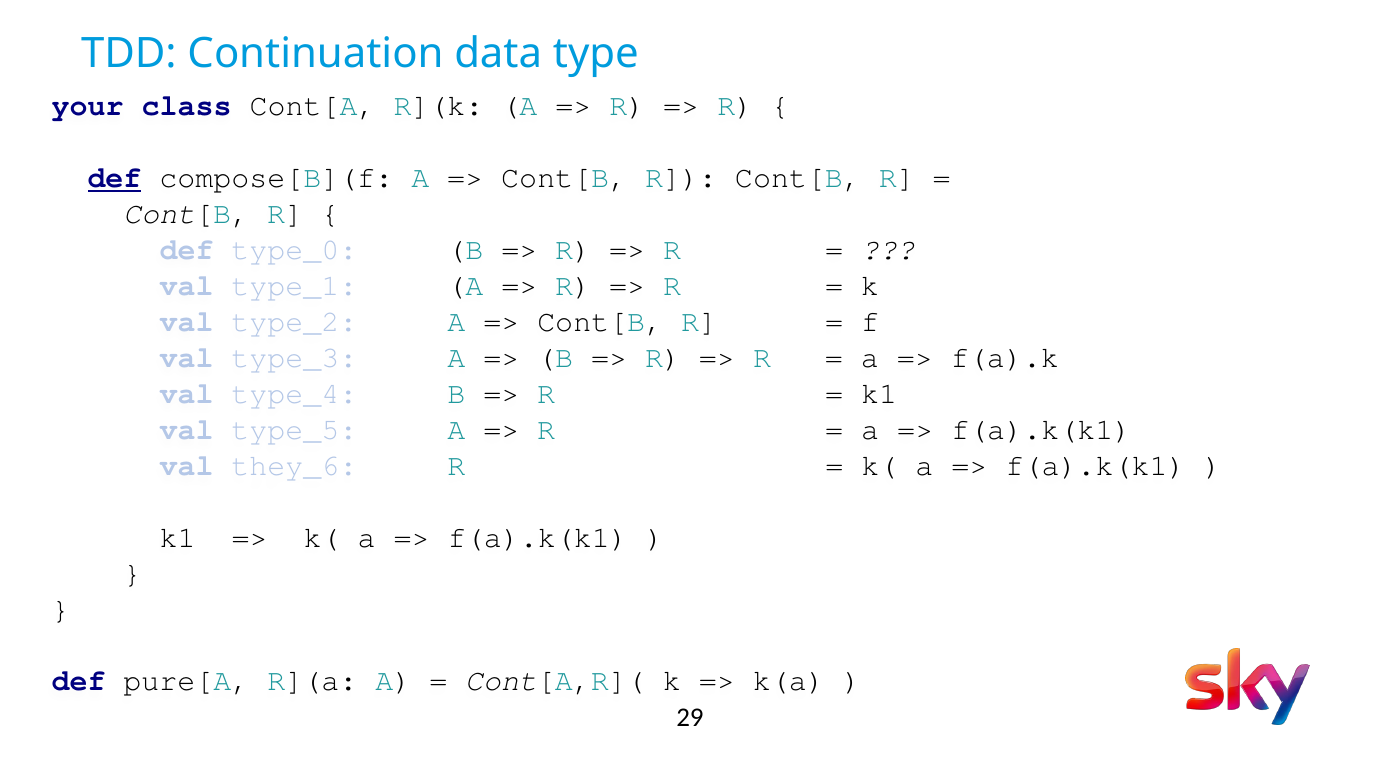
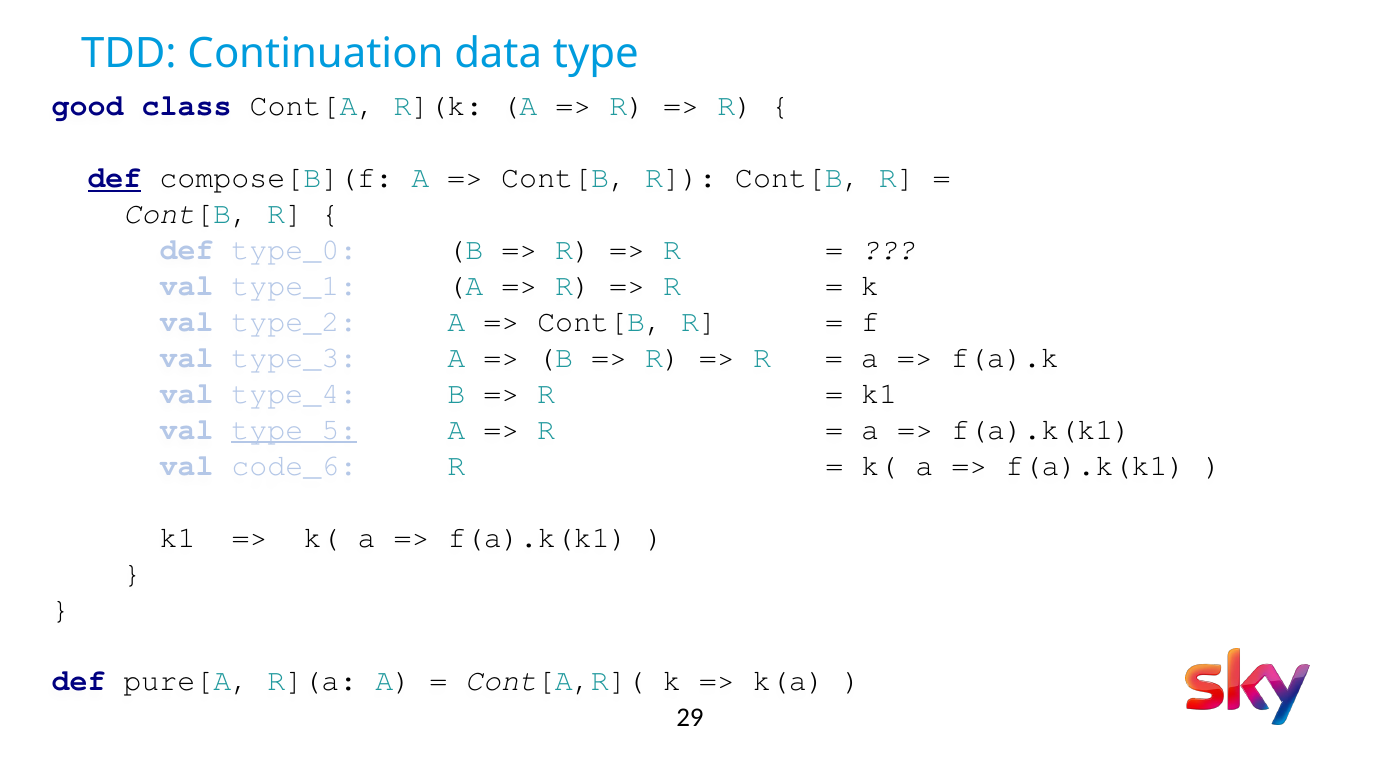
your: your -> good (88, 106)
type_5 underline: none -> present (294, 430)
they_6: they_6 -> code_6 (294, 465)
